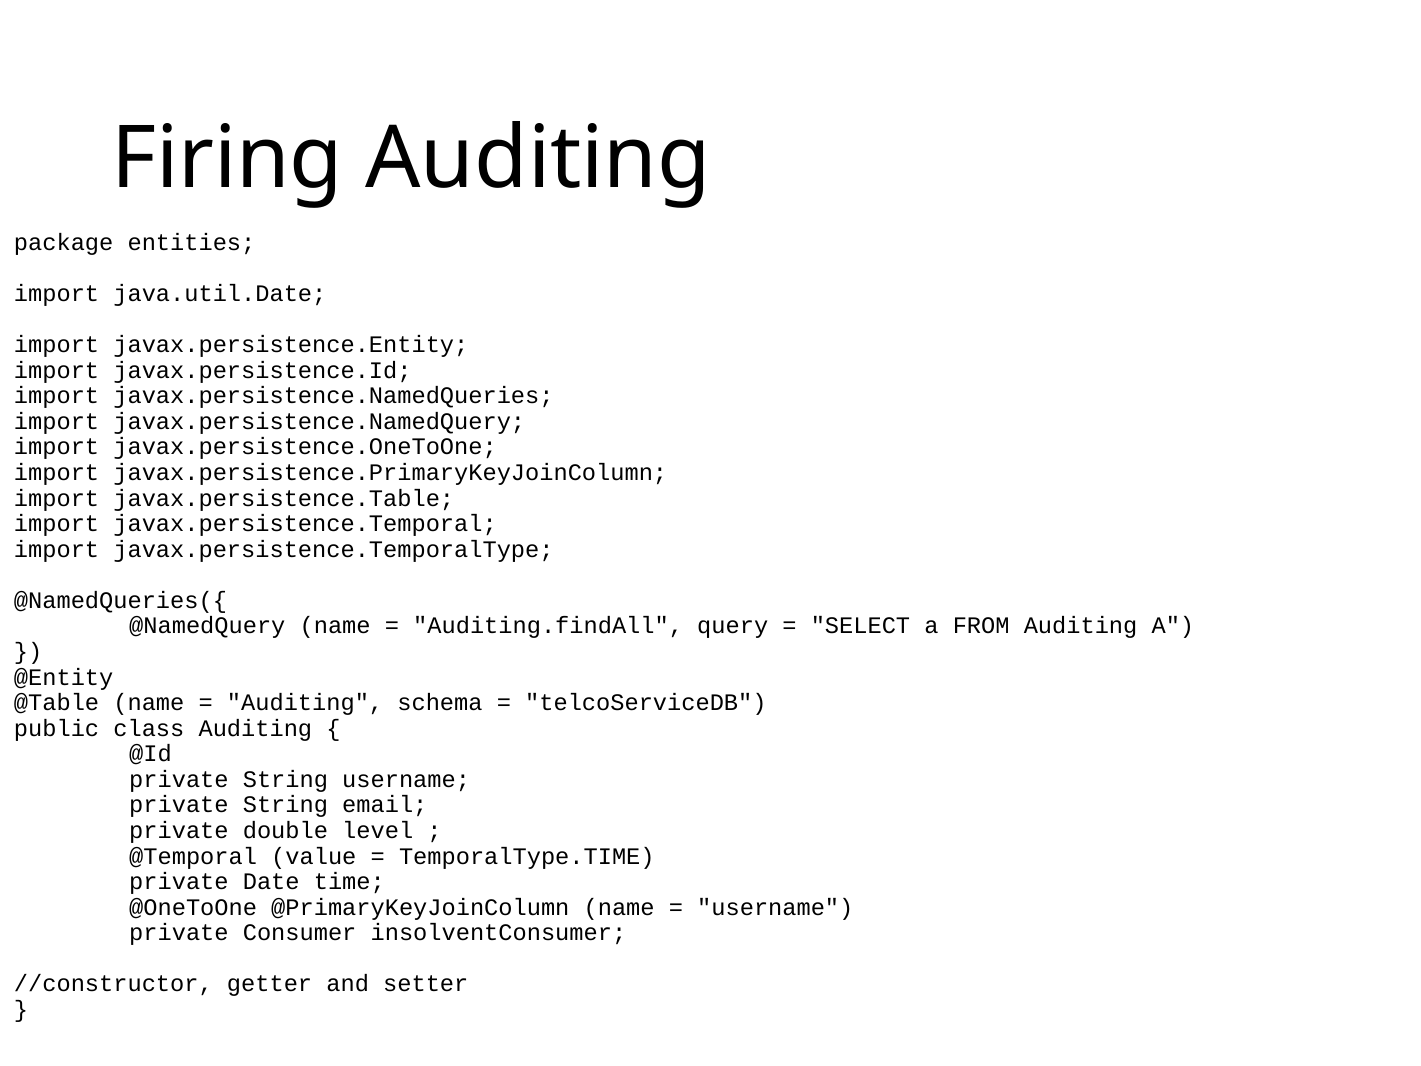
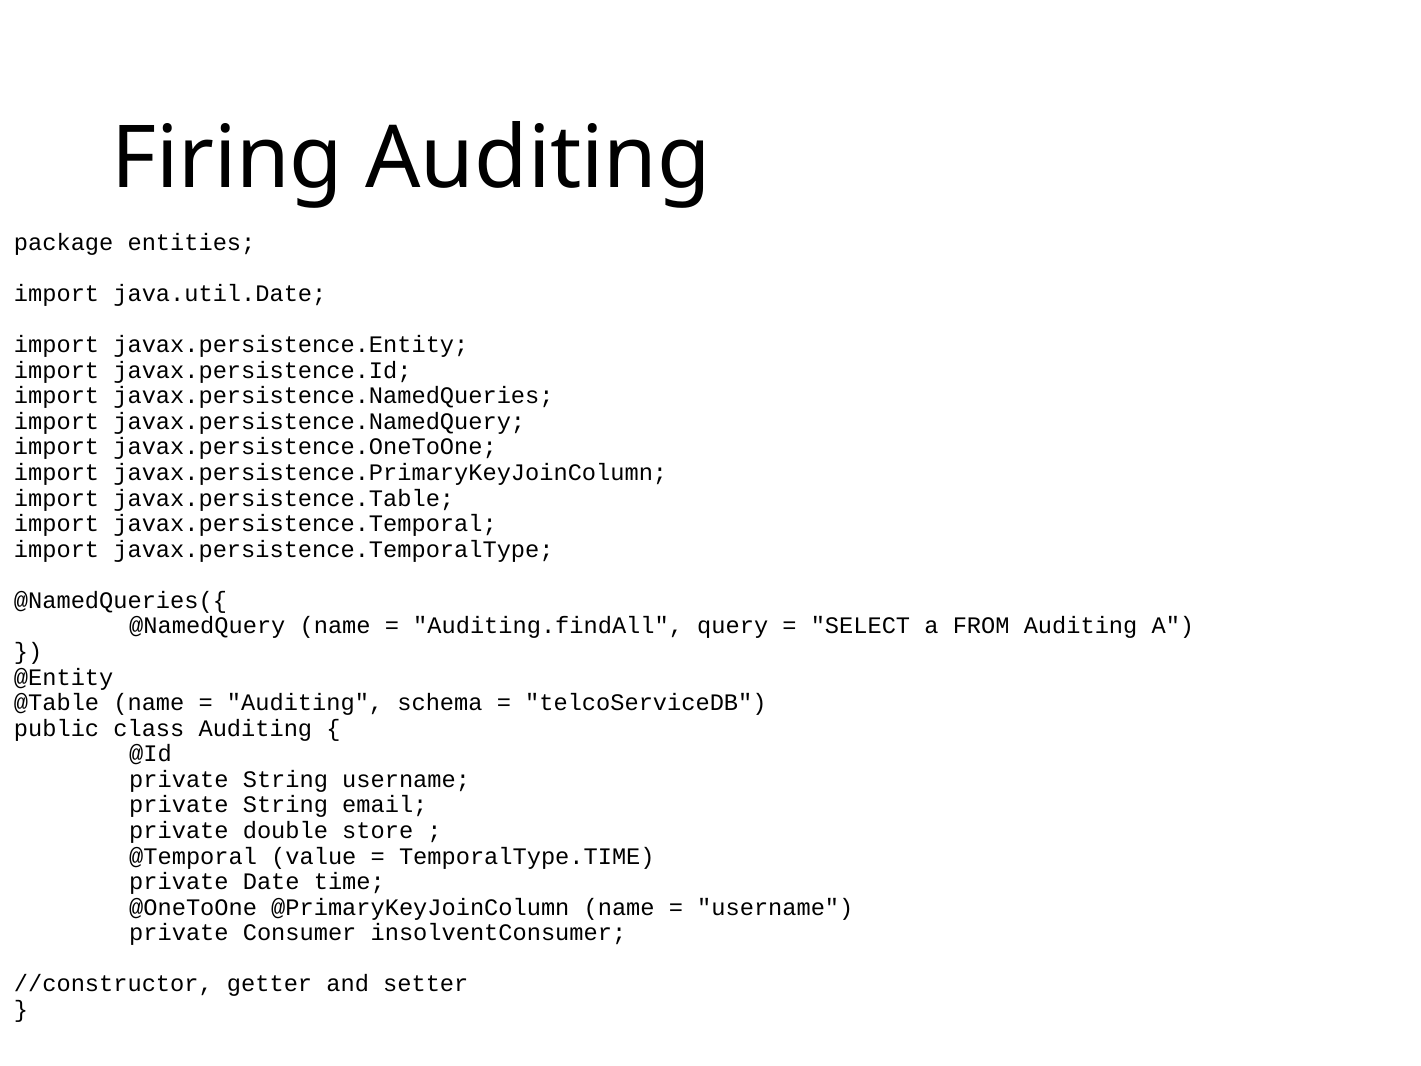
level: level -> store (378, 831)
